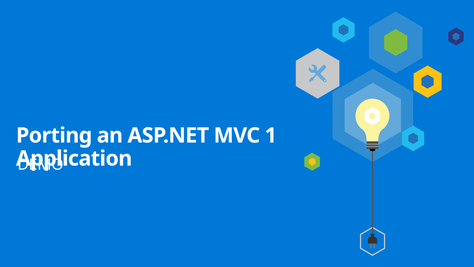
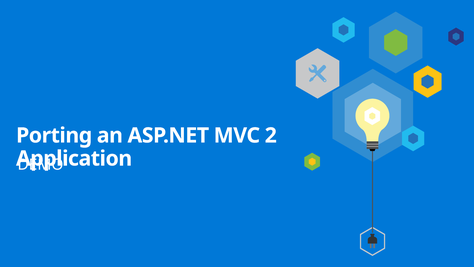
1: 1 -> 2 (271, 135)
